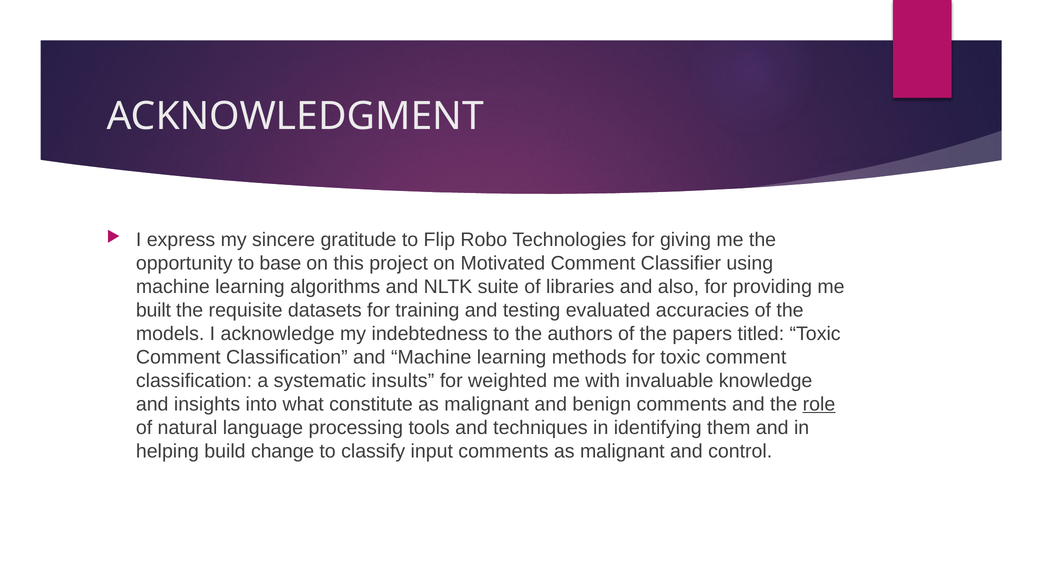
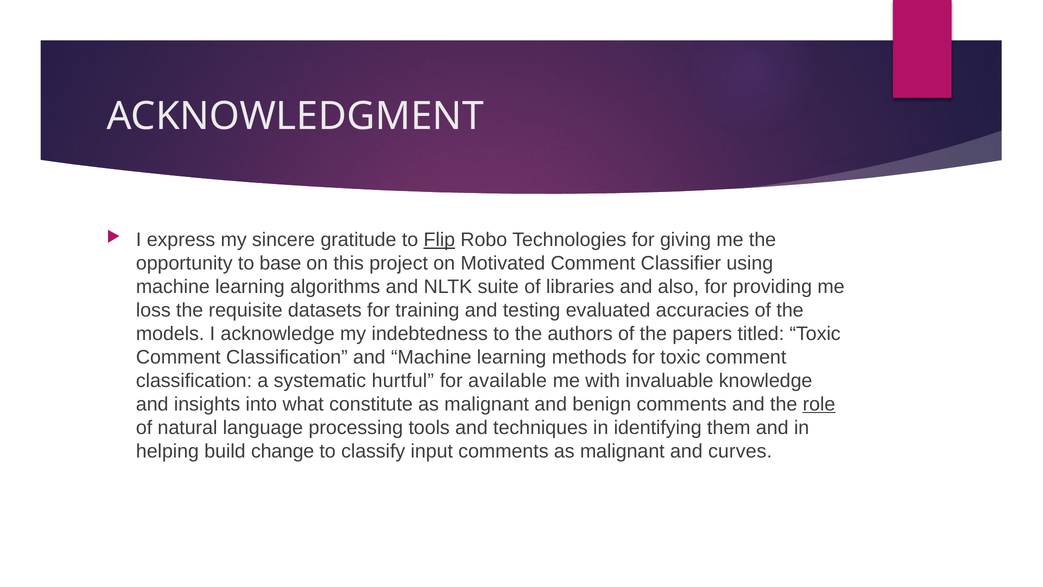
Flip underline: none -> present (439, 240)
built: built -> loss (153, 310)
insults: insults -> hurtful (403, 381)
weighted: weighted -> available (508, 381)
control: control -> curves (740, 451)
